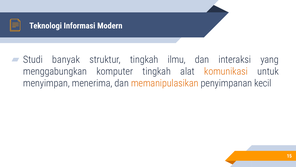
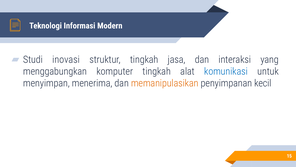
banyak: banyak -> inovasi (66, 59)
ilmu: ilmu -> jasa (177, 59)
komunikasi colour: orange -> blue (226, 71)
